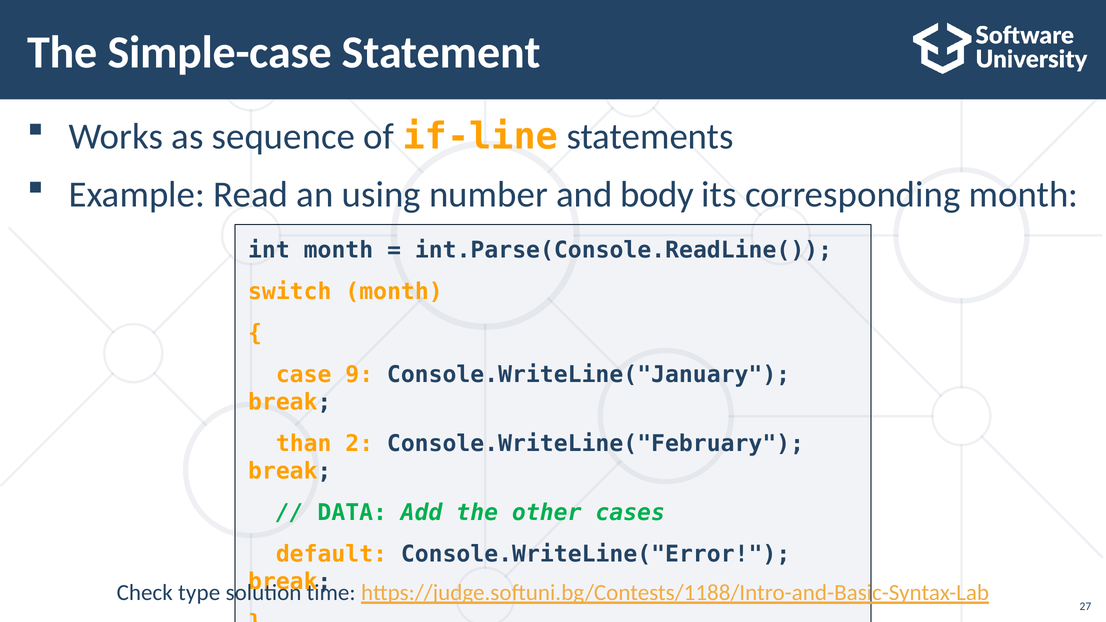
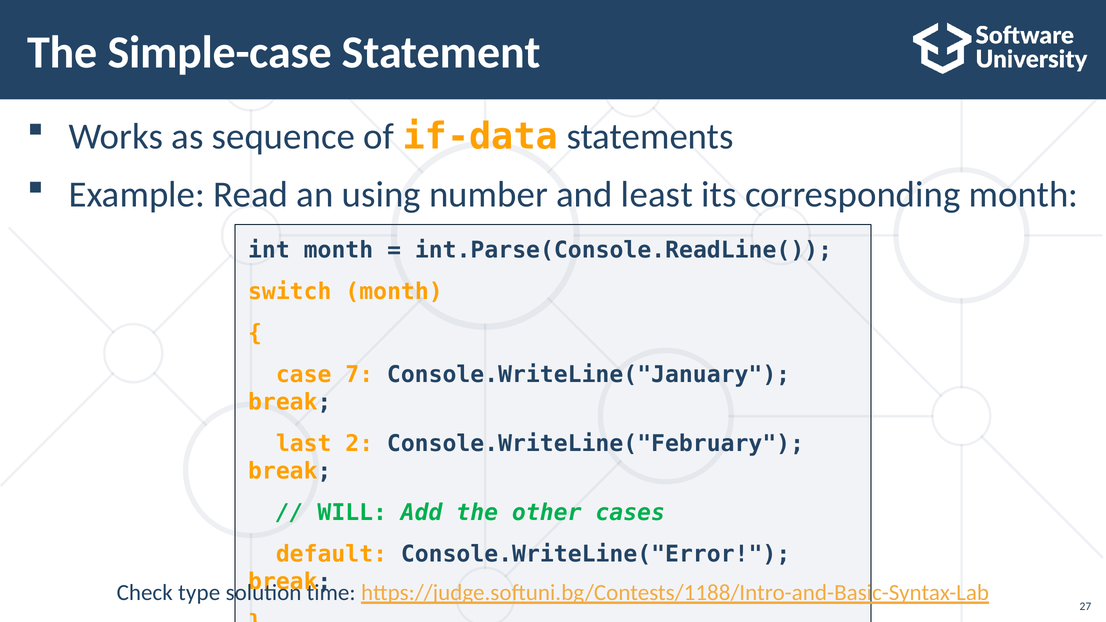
if-line: if-line -> if-data (480, 137)
body: body -> least (657, 195)
9: 9 -> 7 (359, 374)
than: than -> last (304, 444)
DATA: DATA -> WILL (352, 513)
